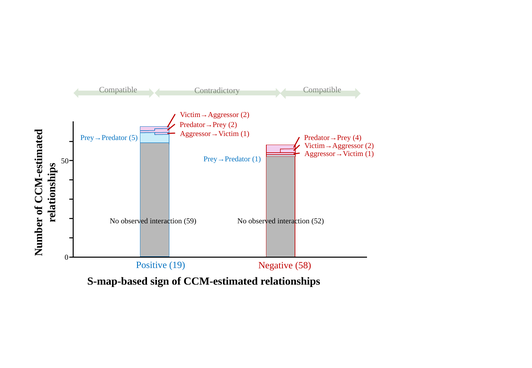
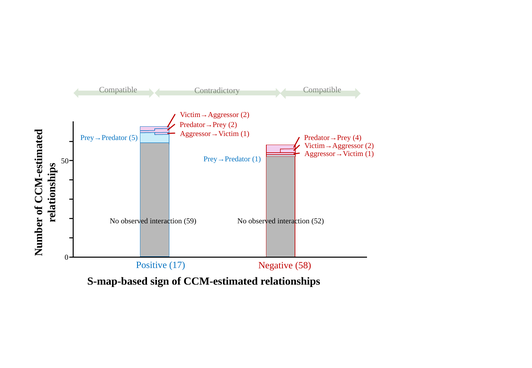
19: 19 -> 17 (177, 265)
